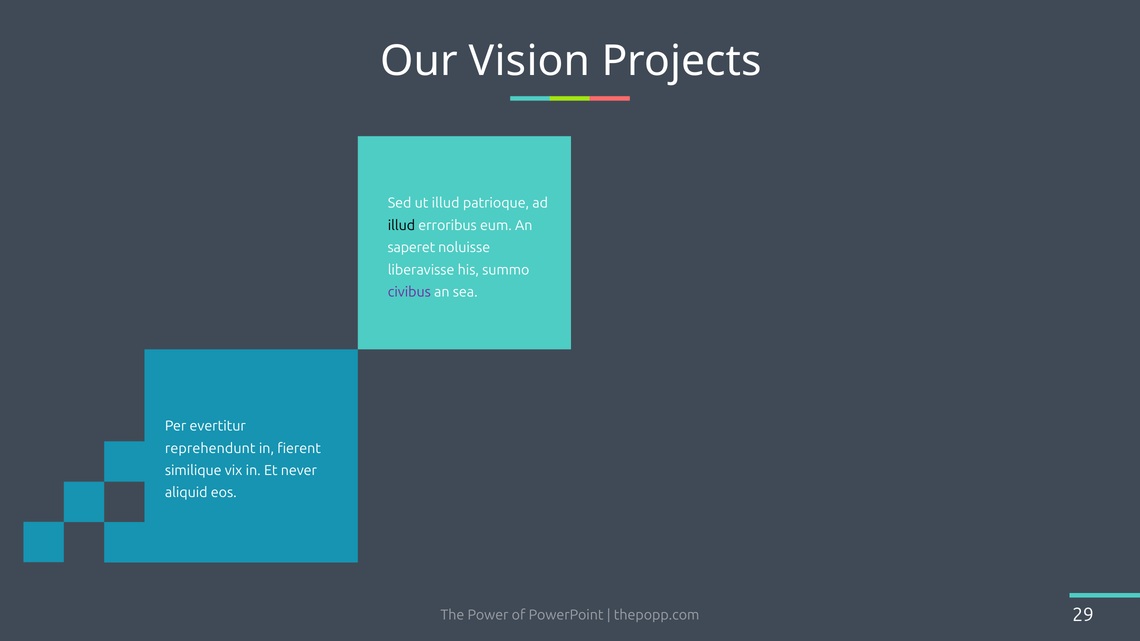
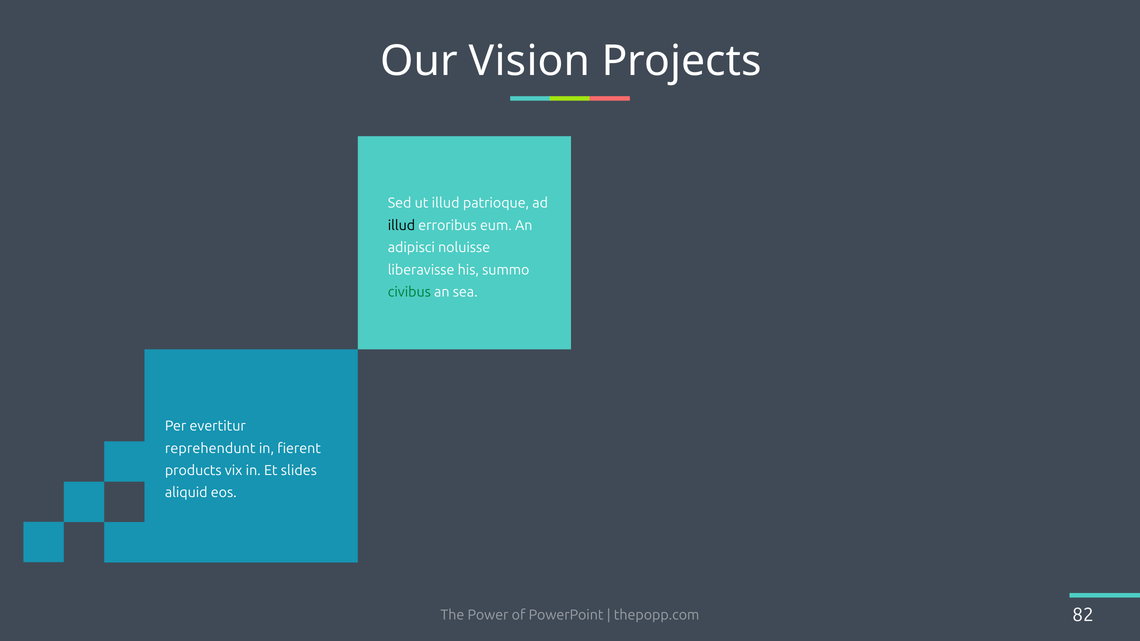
saperet: saperet -> adipisci (411, 248)
civibus colour: purple -> green (409, 292)
similique: similique -> products (193, 471)
never: never -> slides (299, 471)
29: 29 -> 82 (1083, 615)
